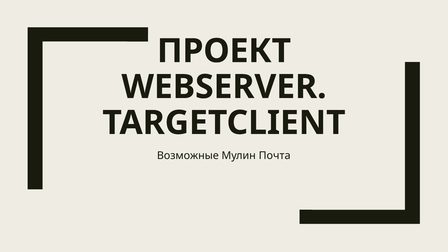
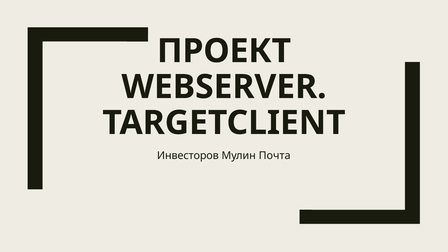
Возможные: Возможные -> Инвесторов (188, 156)
